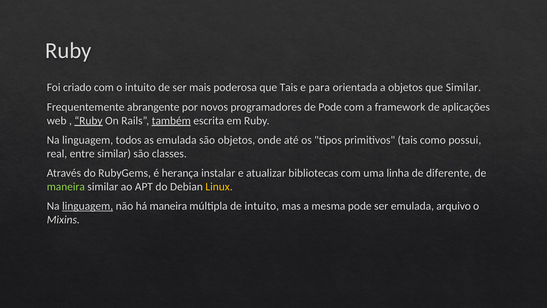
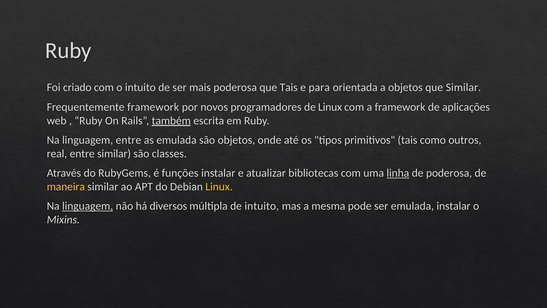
Frequentemente abrangente: abrangente -> framework (153, 107)
de Pode: Pode -> Linux (330, 107)
Ruby underline: present -> none (89, 120)
linguagem todos: todos -> entre (128, 140)
possui: possui -> outros (465, 140)
herança: herança -> funções (180, 173)
linha underline: none -> present (398, 173)
de diferente: diferente -> poderosa (449, 173)
maneira colour: light green -> yellow (66, 187)
há maneira: maneira -> diversos (168, 206)
emulada arquivo: arquivo -> instalar (454, 206)
